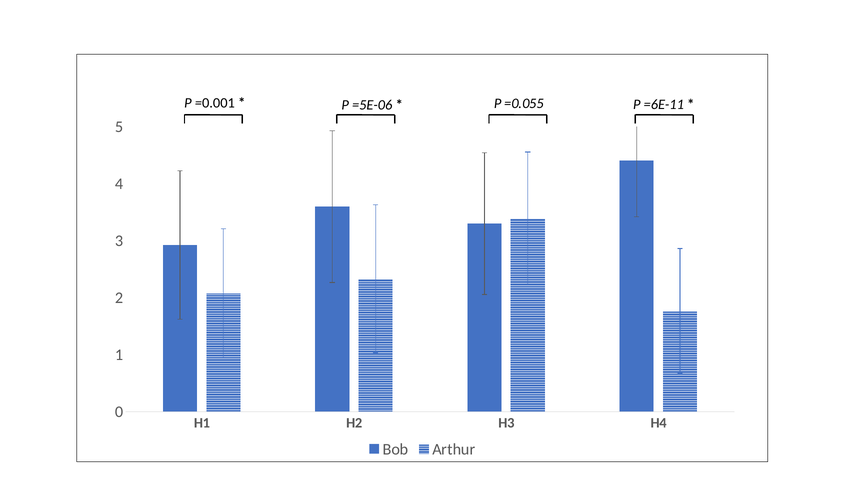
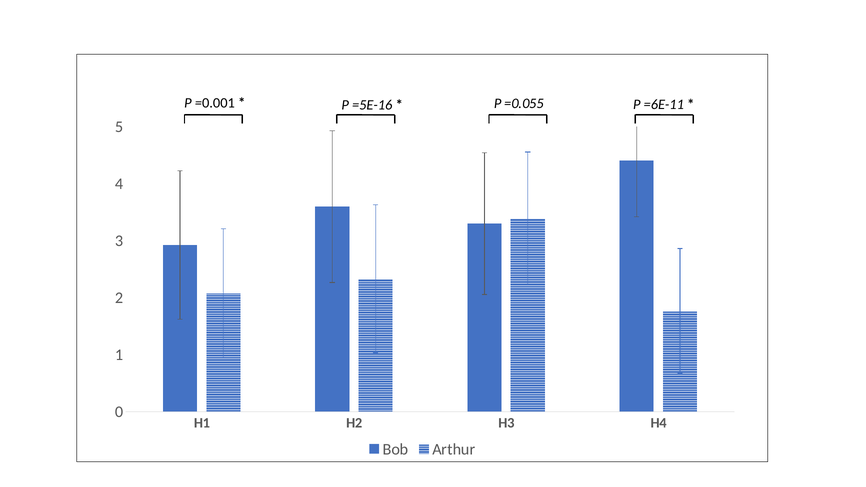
=5E-06: =5E-06 -> =5E-16 (372, 105)
